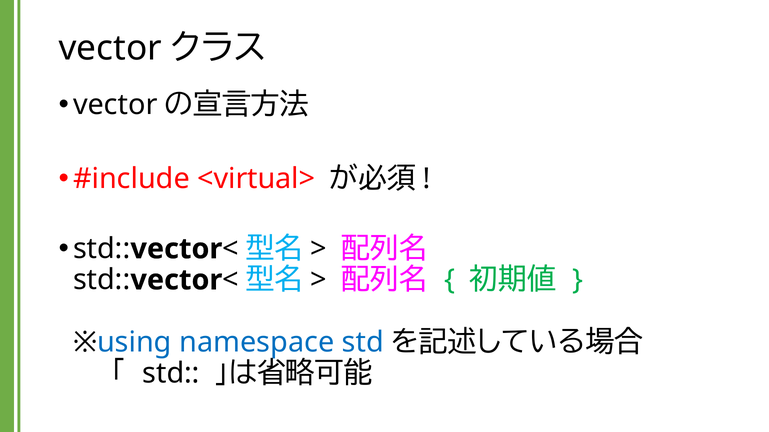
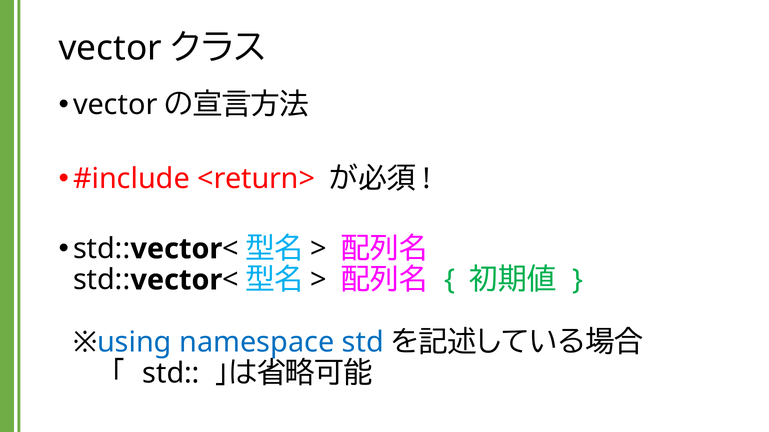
<virtual>: <virtual> -> <return> (256, 179)
